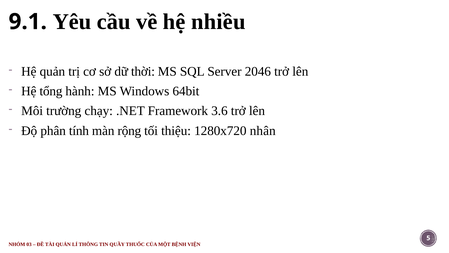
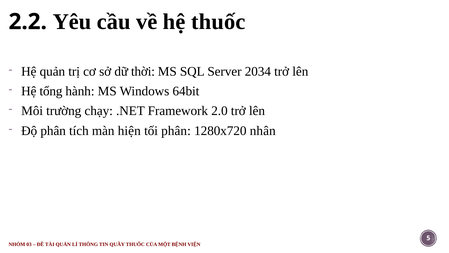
9.1: 9.1 -> 2.2 (28, 22)
hệ nhiều: nhiều -> thuốc (218, 22)
2046: 2046 -> 2034 (258, 71)
3.6: 3.6 -> 2.0 (219, 111)
tính: tính -> tích (79, 131)
rộng: rộng -> hiện (129, 131)
tối thiệu: thiệu -> phân (176, 131)
